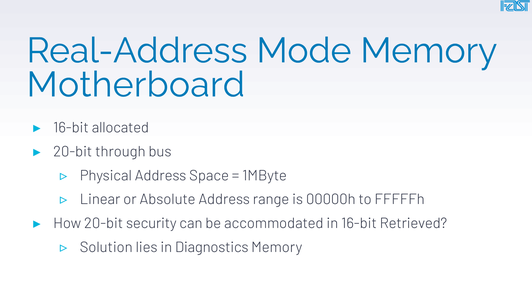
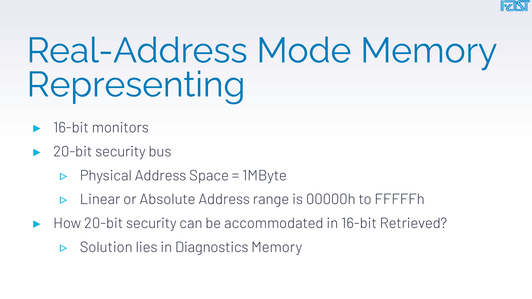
Motherboard: Motherboard -> Representing (136, 85)
allocated: allocated -> monitors (120, 128)
through: through -> security (120, 152)
